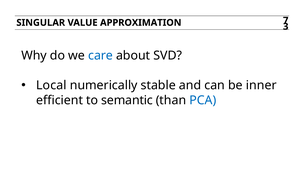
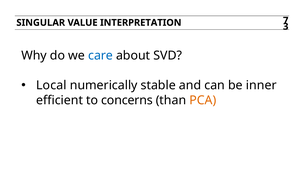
APPROXIMATION: APPROXIMATION -> INTERPRETATION (141, 23)
semantic: semantic -> concerns (127, 100)
PCA colour: blue -> orange (203, 100)
